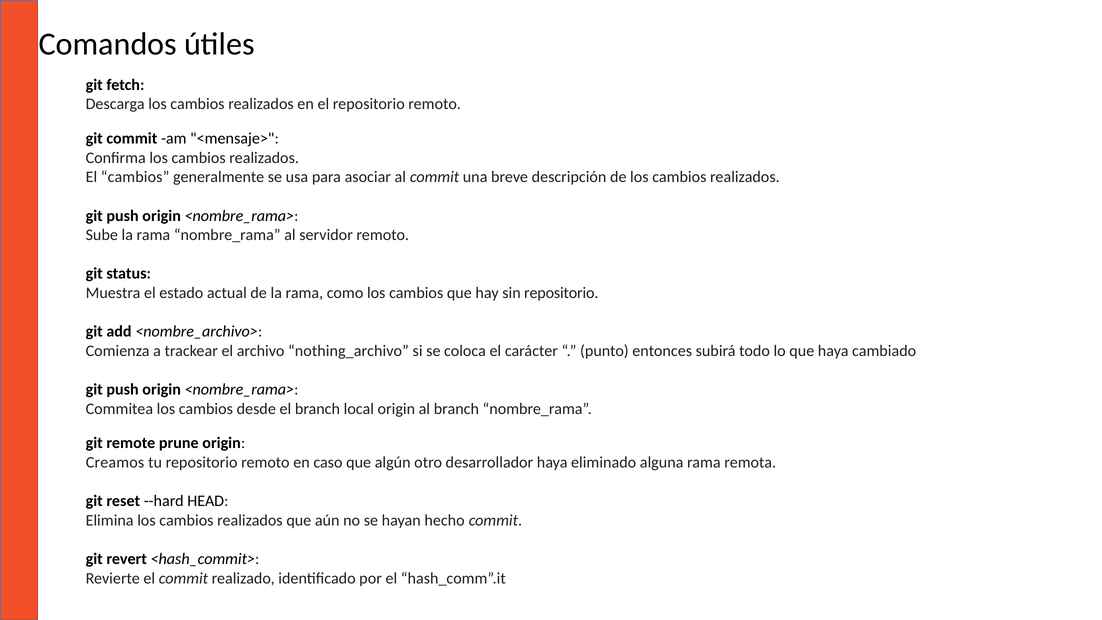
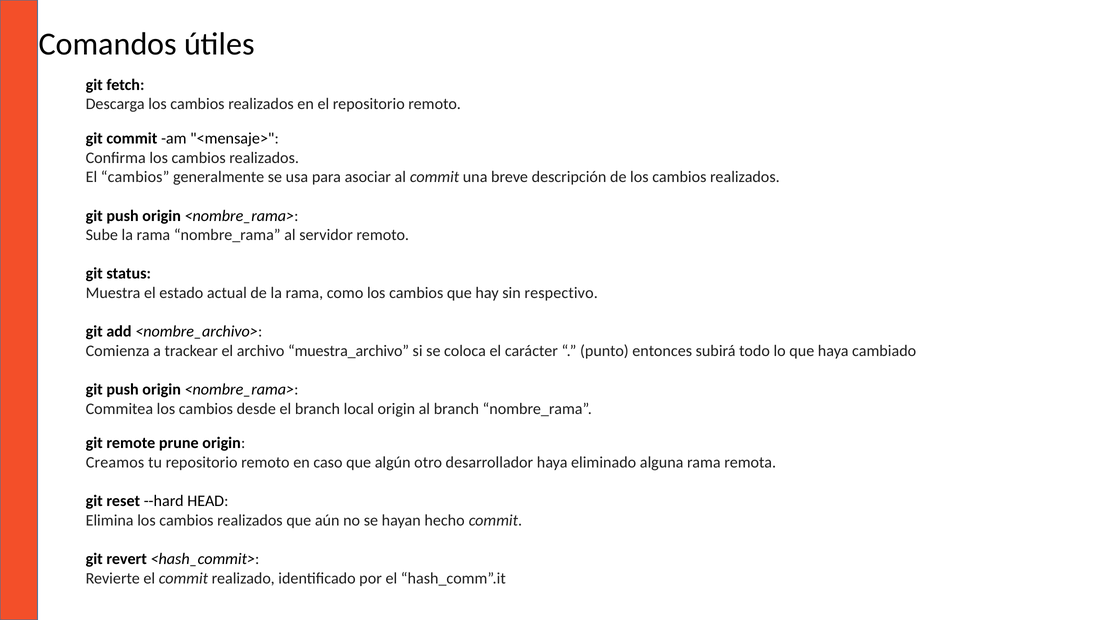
sin repositorio: repositorio -> respectivo (561, 293)
nothing_archivo: nothing_archivo -> muestra_archivo (349, 351)
